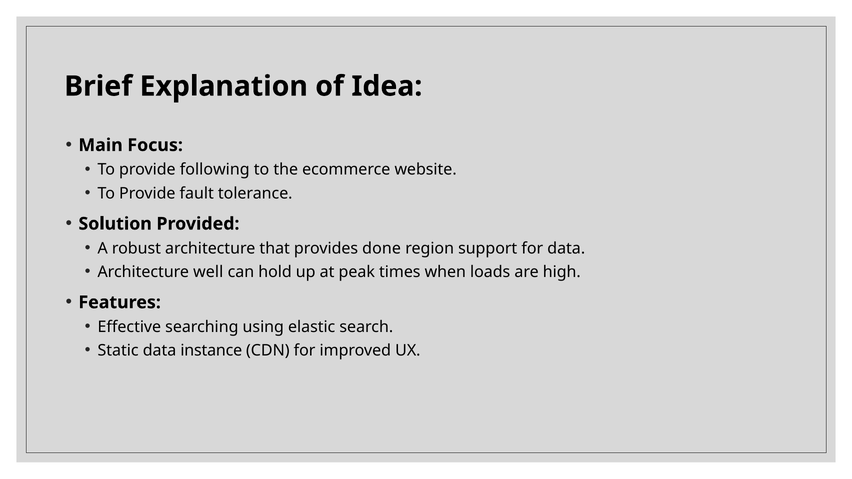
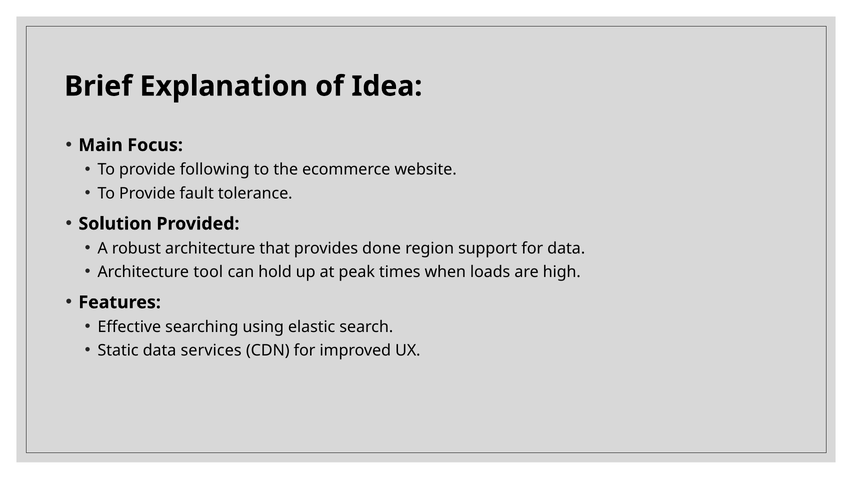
well: well -> tool (208, 272)
instance: instance -> services (211, 351)
